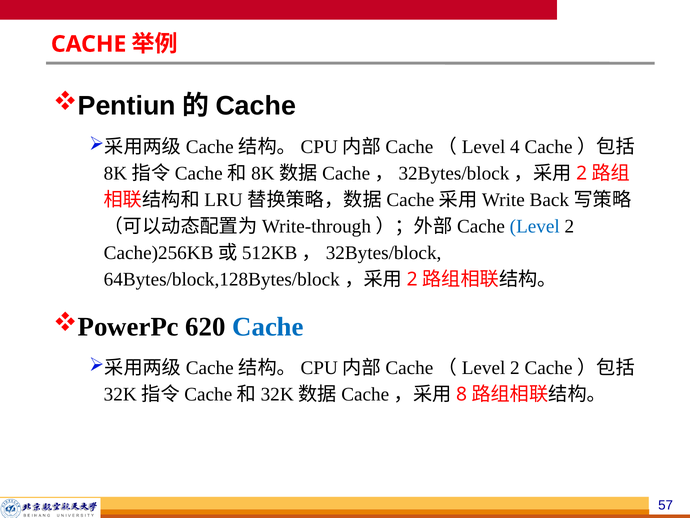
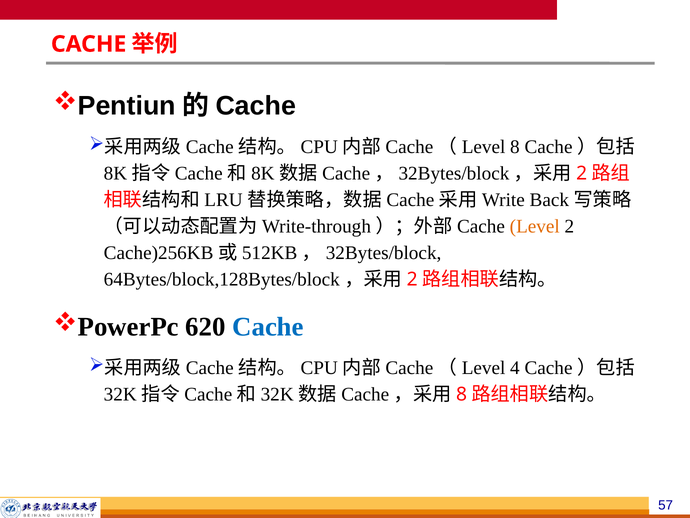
4: 4 -> 8 (515, 147)
Level colour: blue -> orange (535, 226)
2: 2 -> 4 (515, 368)
